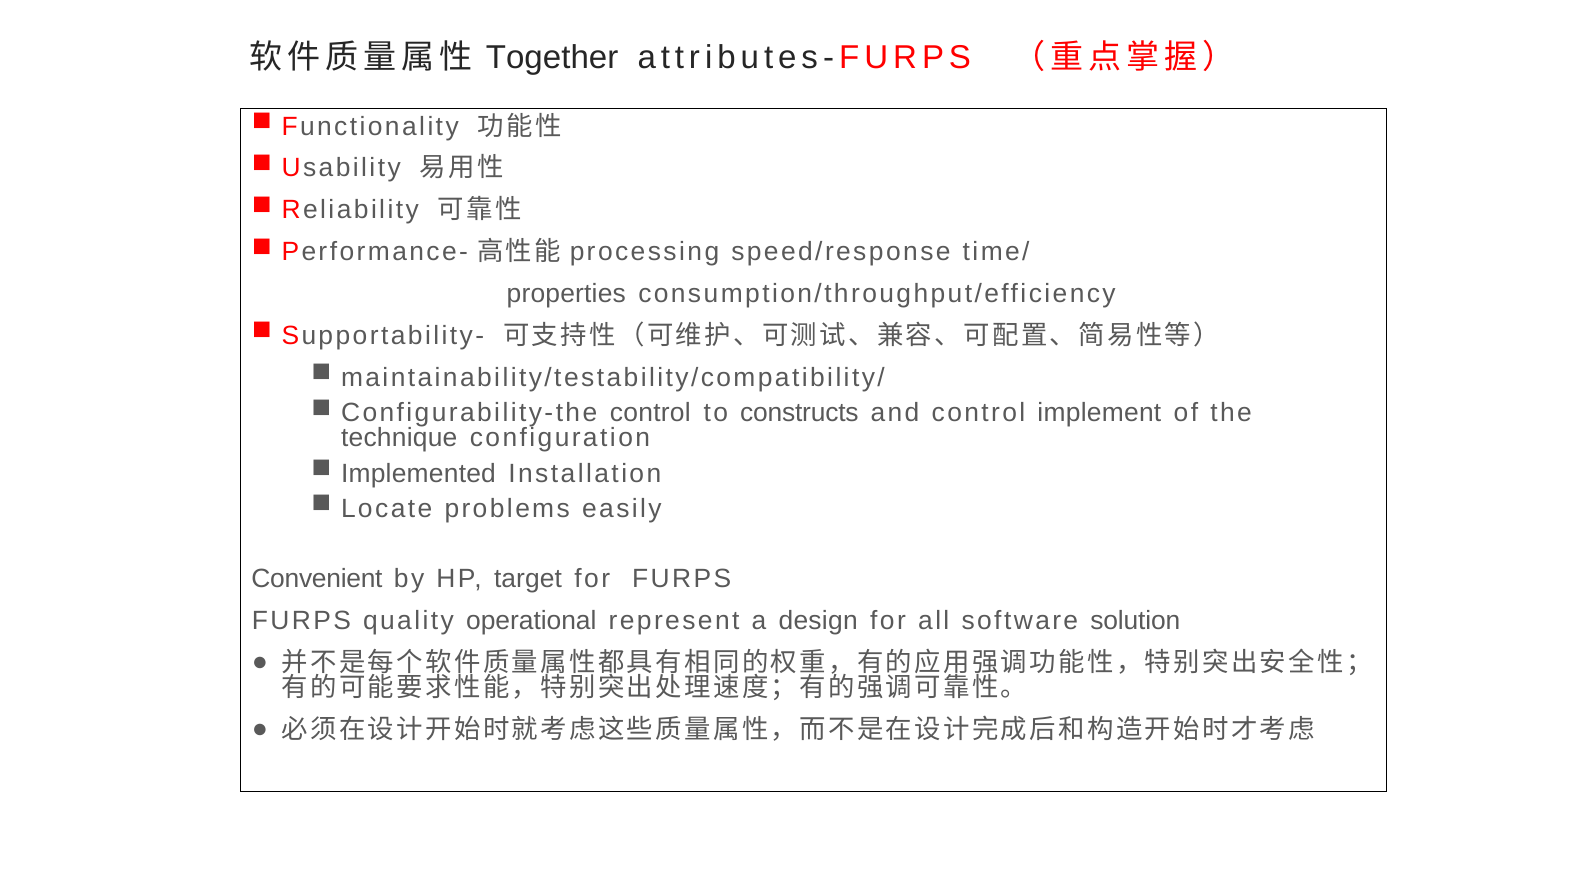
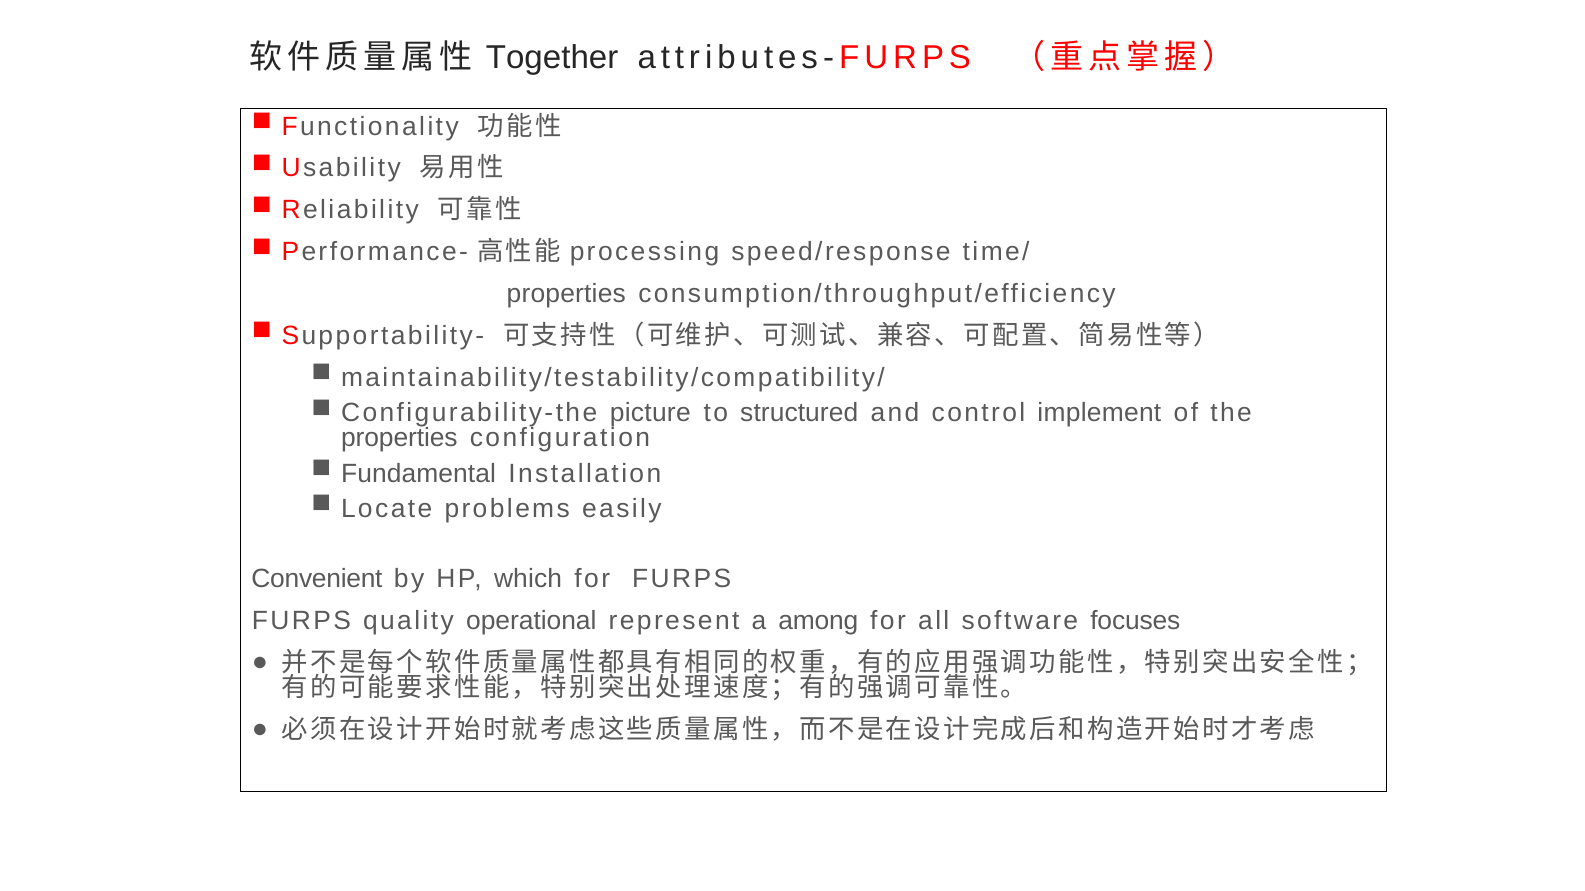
Configurability-the control: control -> picture (650, 413)
constructs: constructs -> structured (799, 413)
technique: technique -> properties (399, 438)
Implemented: Implemented -> Fundamental (419, 474)
target: target -> which (528, 579)
design: design -> among (818, 621)
solution: solution -> focuses (1135, 621)
